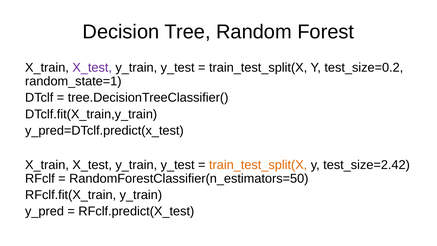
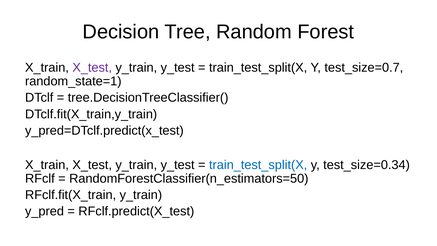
test_size=0.2: test_size=0.2 -> test_size=0.7 (364, 68)
train_test_split(X colour: orange -> blue (258, 165)
test_size=2.42: test_size=2.42 -> test_size=0.34 (367, 165)
